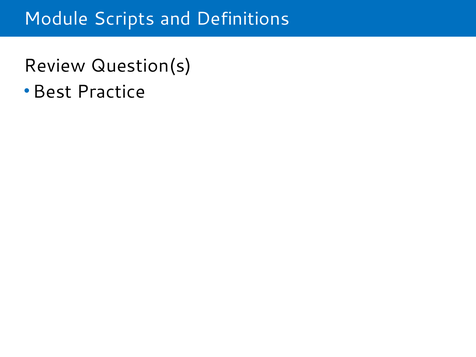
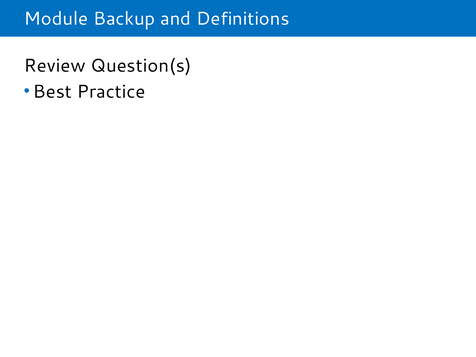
Scripts: Scripts -> Backup (124, 19)
